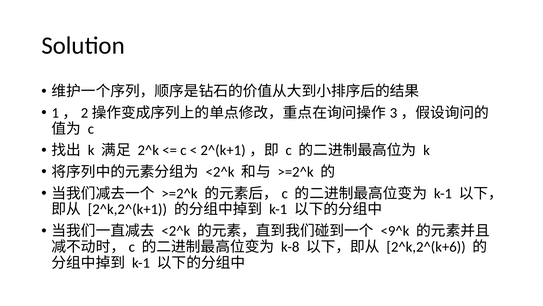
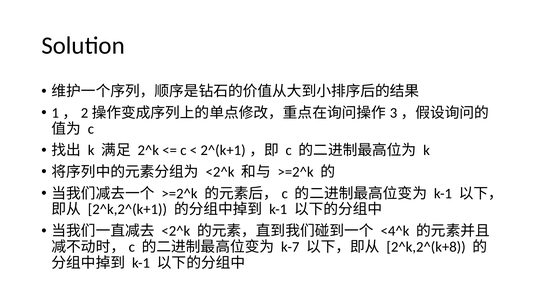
<9^k: <9^k -> <4^k (395, 231)
k-8: k-8 -> k-7 (290, 246)
2^k,2^(k+6: 2^k,2^(k+6 -> 2^k,2^(k+8 (426, 246)
